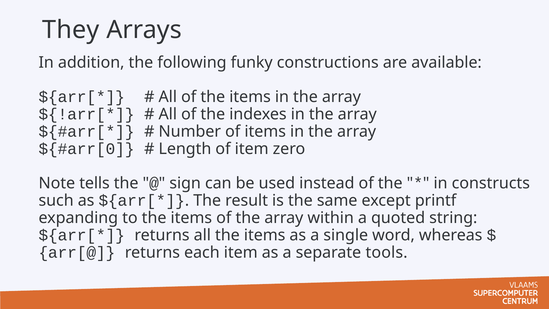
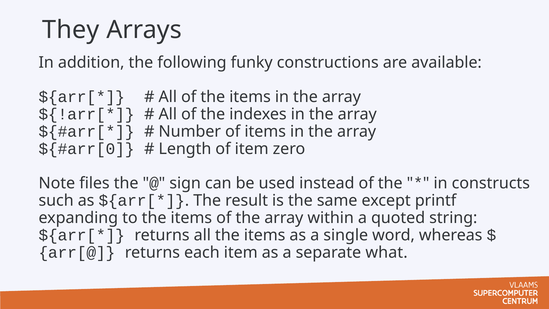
tells: tells -> files (94, 183)
tools: tools -> what (387, 252)
